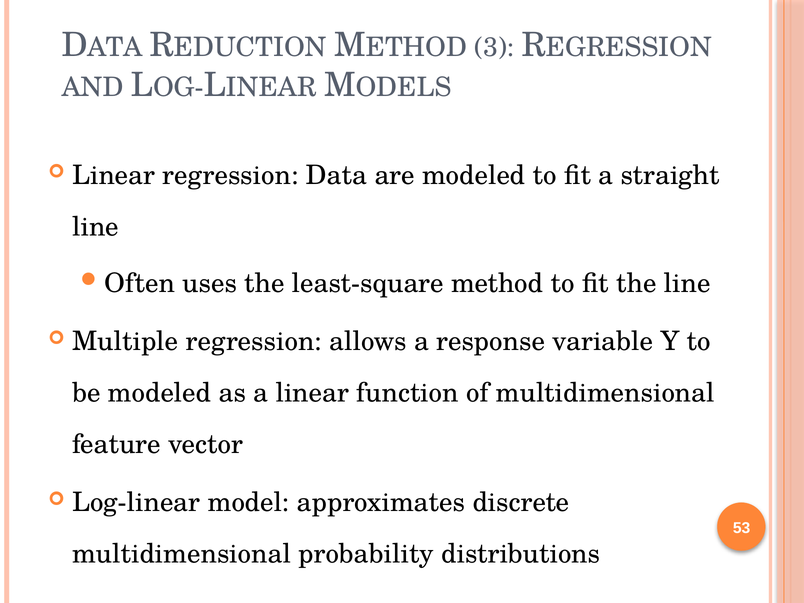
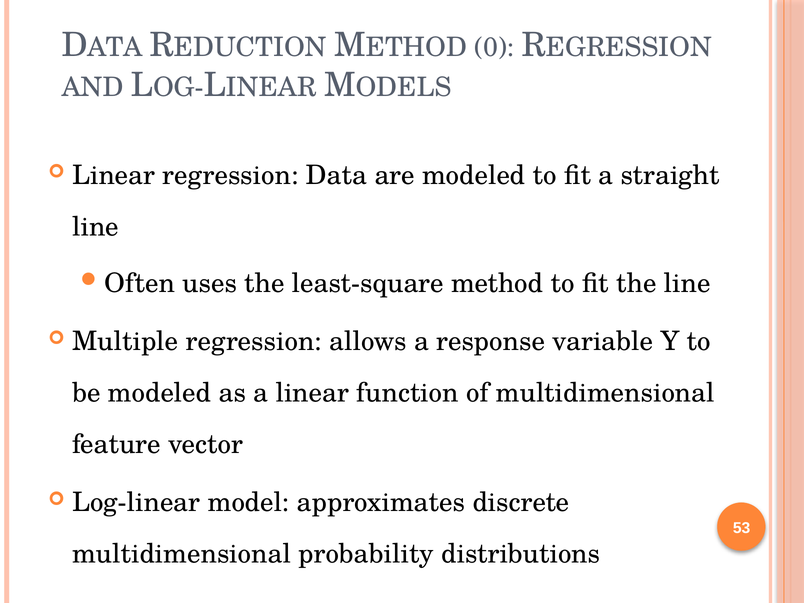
3: 3 -> 0 (494, 47)
